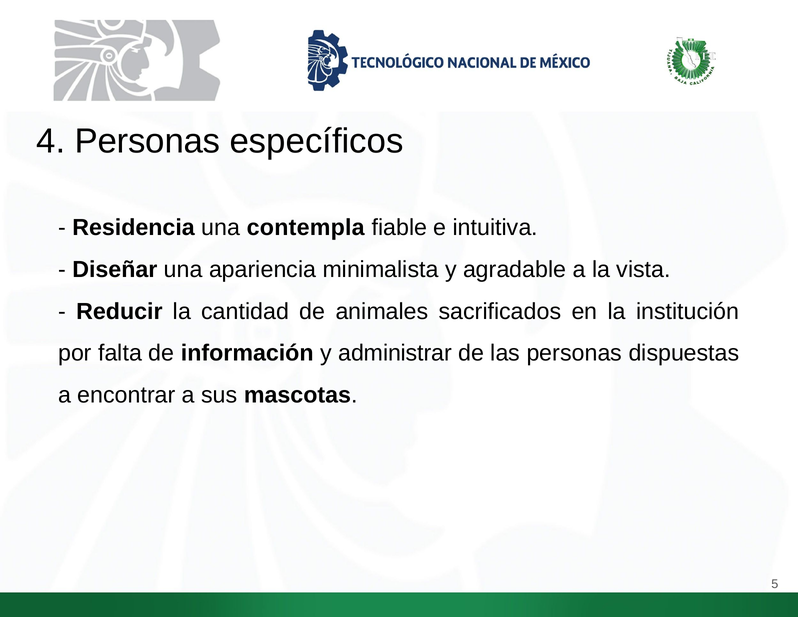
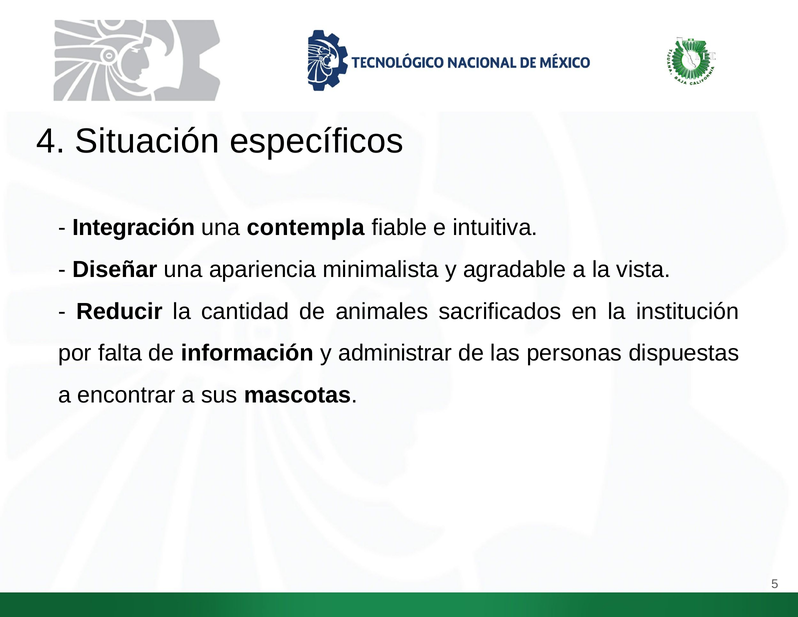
4 Personas: Personas -> Situación (147, 141)
Residencia: Residencia -> Integración (134, 228)
